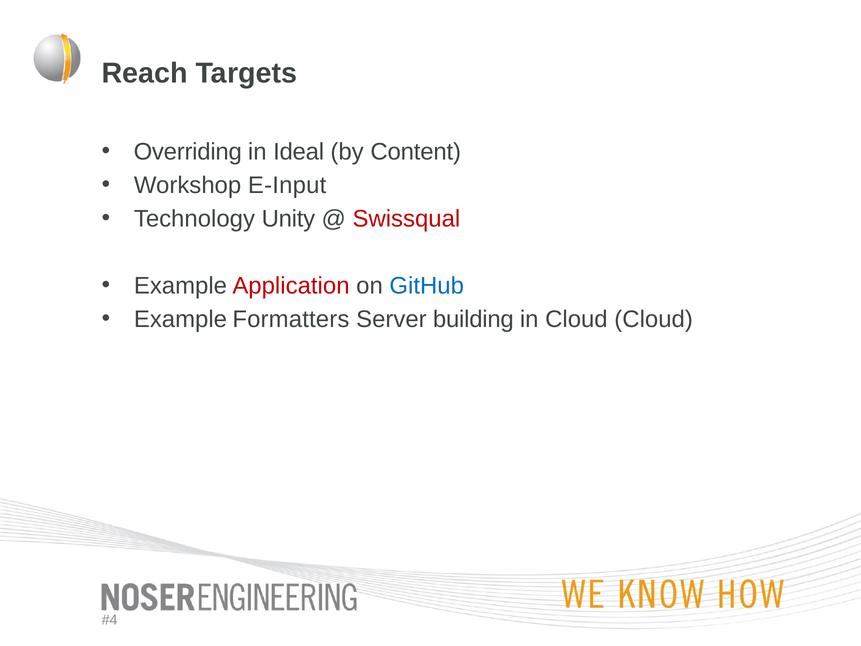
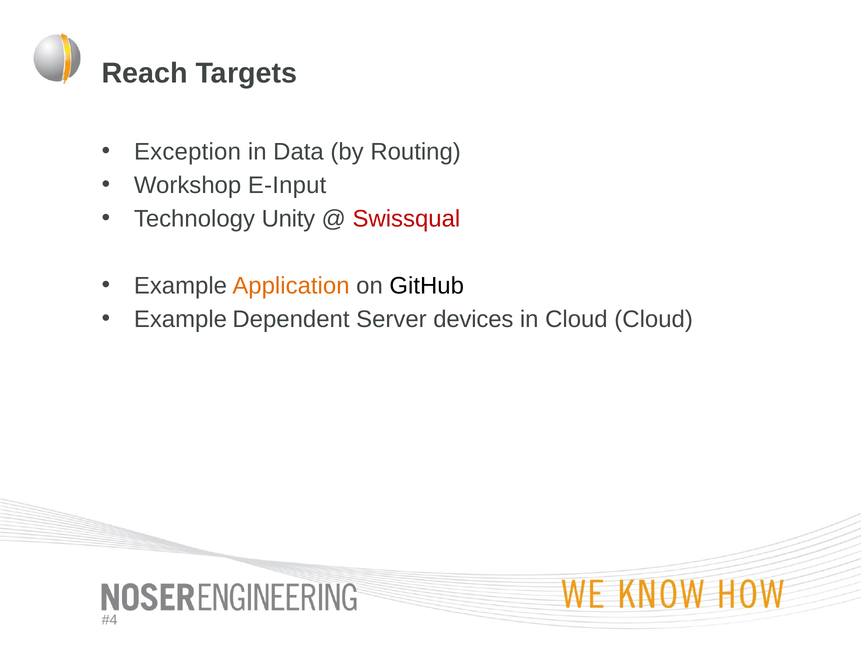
Overriding: Overriding -> Exception (187, 152)
Ideal: Ideal -> Data (298, 152)
Content: Content -> Routing (416, 152)
Application colour: red -> orange (291, 286)
GitHub colour: blue -> black (427, 286)
Formatters: Formatters -> Dependent (291, 319)
building: building -> devices (473, 319)
